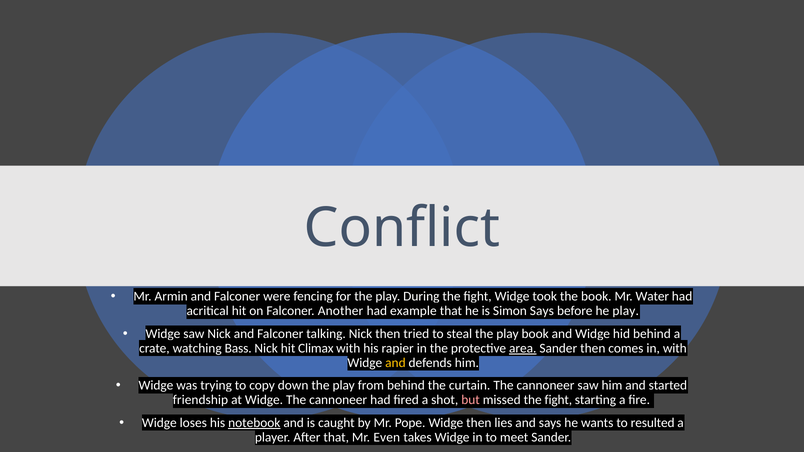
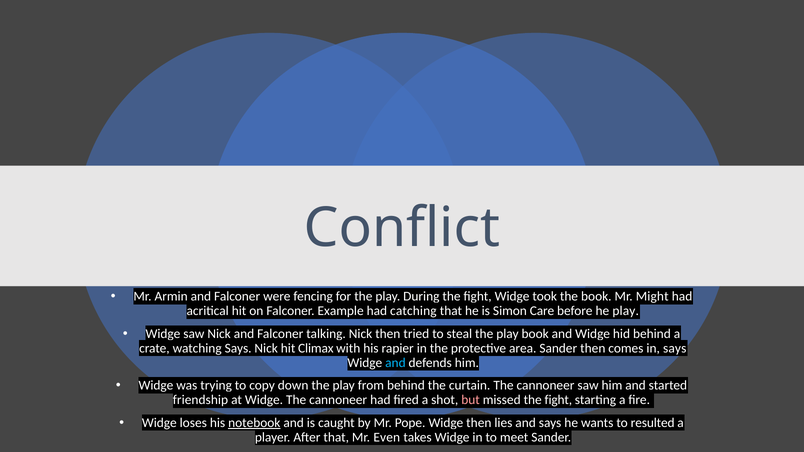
Water: Water -> Might (652, 297)
Another: Another -> Example (341, 311)
example: example -> catching (413, 311)
Simon Says: Says -> Care (542, 311)
watching Bass: Bass -> Says (238, 348)
area underline: present -> none (523, 348)
in with: with -> says (675, 348)
and colour: yellow -> light blue (395, 363)
